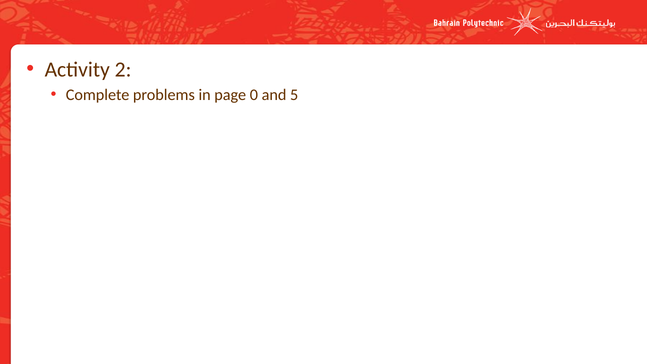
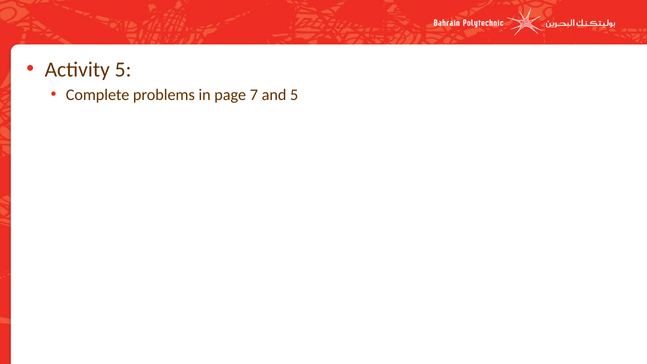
Activity 2: 2 -> 5 (123, 69)
0: 0 -> 7 (254, 95)
